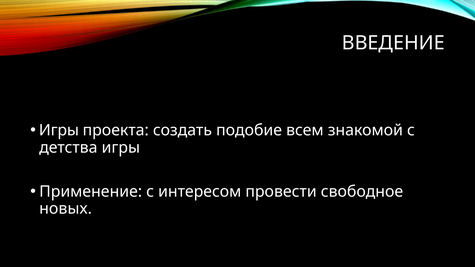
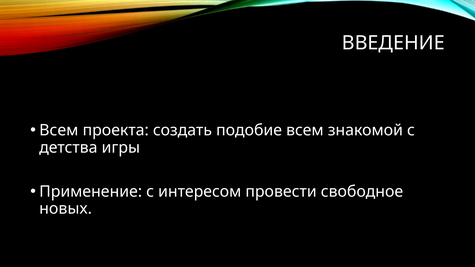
Игры: Игры -> Всем (59, 130)
